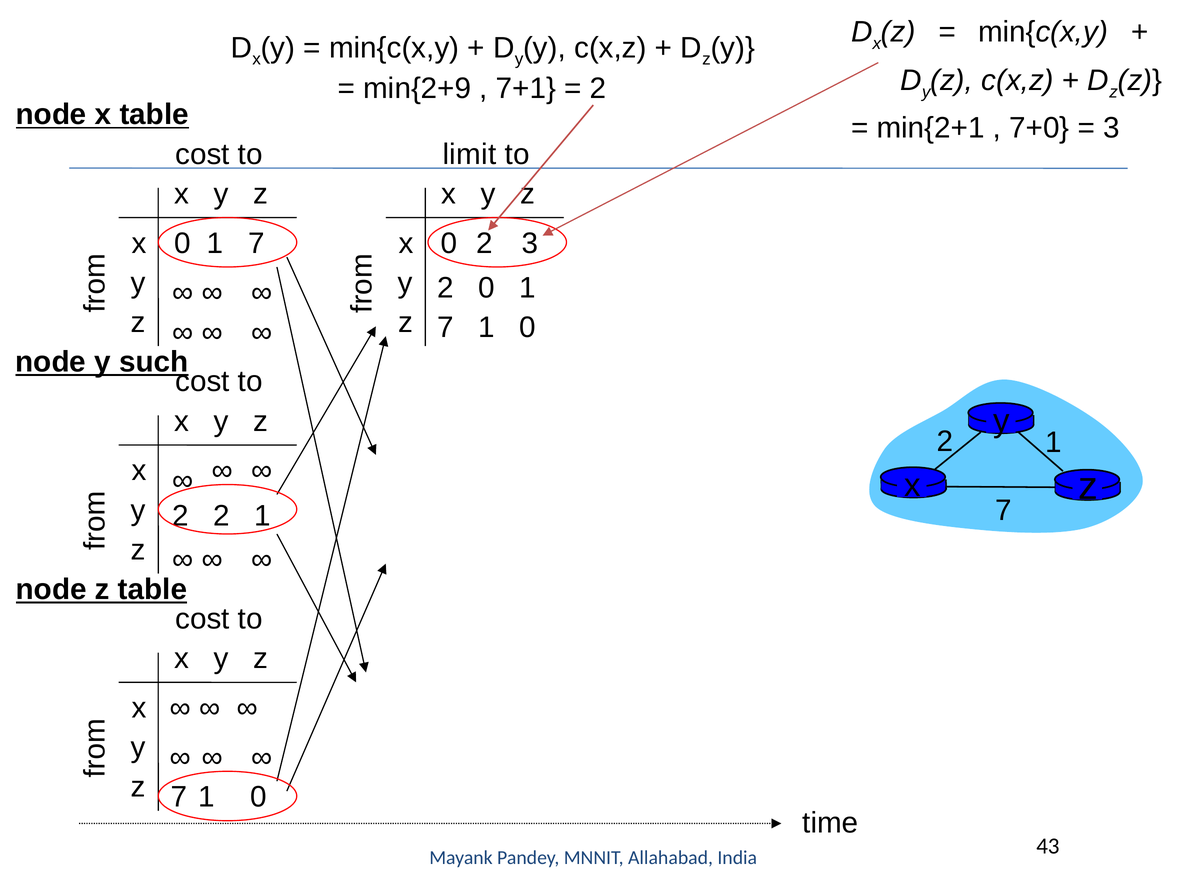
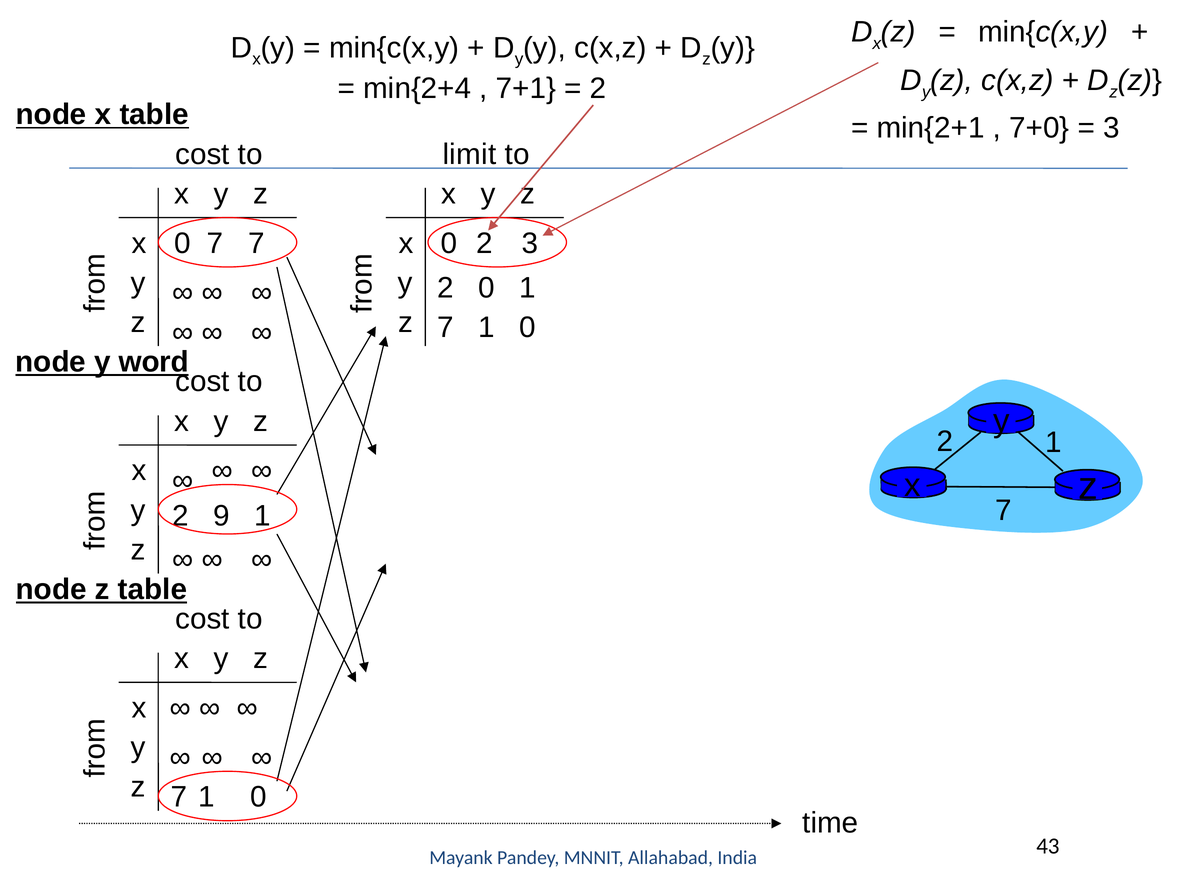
min{2+9: min{2+9 -> min{2+4 (417, 88)
1: 1 -> 7 (215, 243)
such: such -> word (154, 362)
2 2: 2 -> 9 (221, 516)
